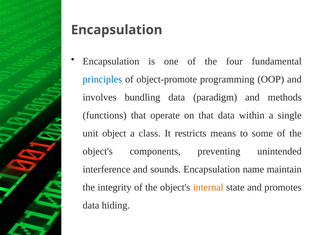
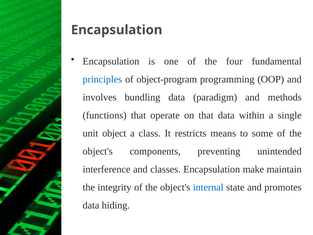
object-promote: object-promote -> object-program (167, 79)
sounds: sounds -> classes (165, 169)
name: name -> make (253, 169)
internal colour: orange -> blue (208, 187)
